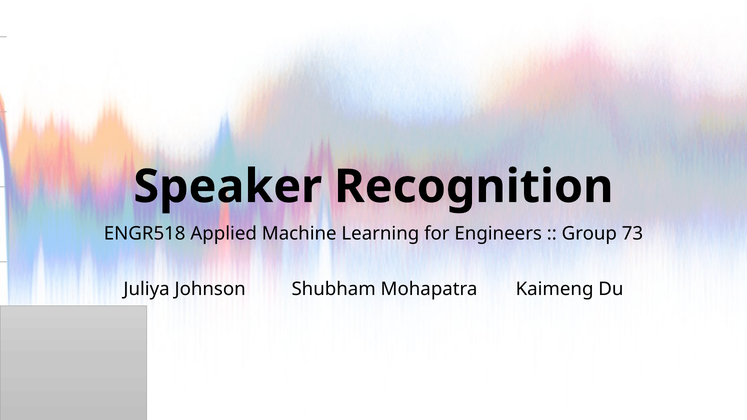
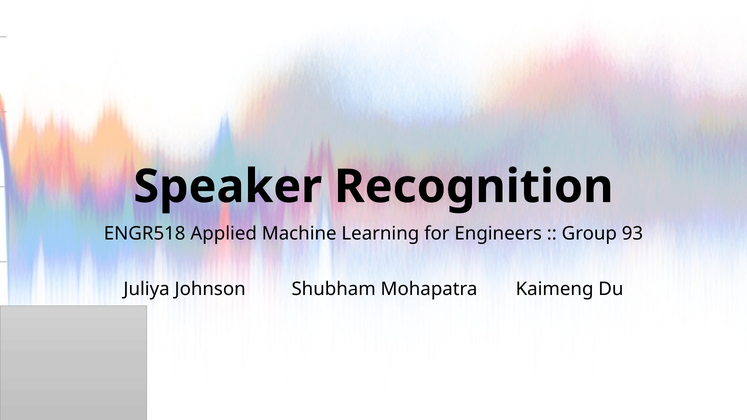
73: 73 -> 93 (632, 233)
